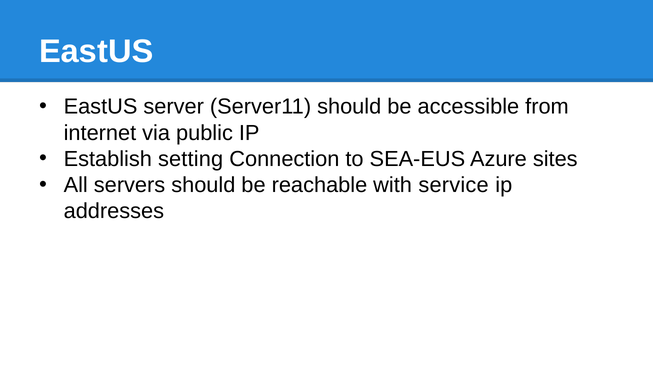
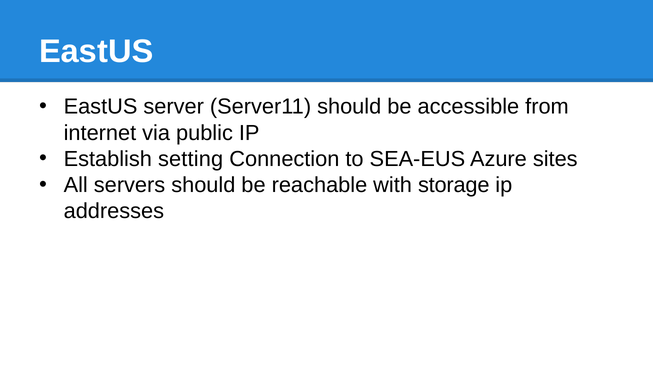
service: service -> storage (454, 185)
